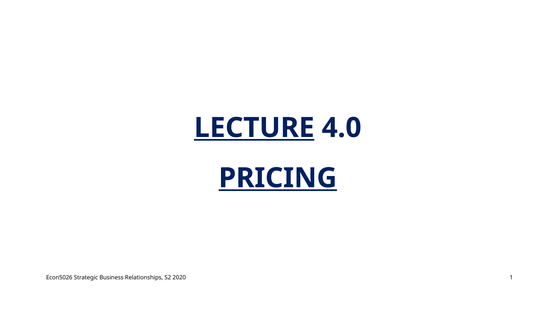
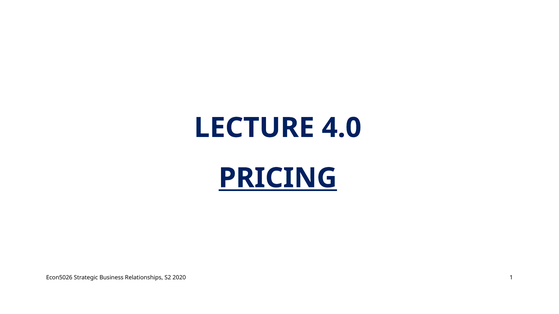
LECTURE underline: present -> none (254, 128)
